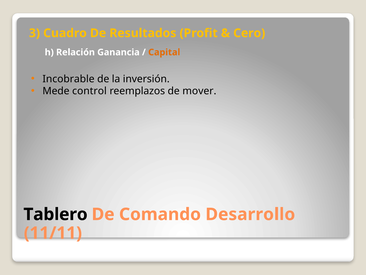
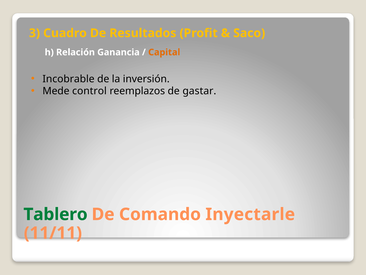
Cero: Cero -> Saco (249, 33)
mover: mover -> gastar (199, 91)
Tablero colour: black -> green (56, 214)
Desarrollo: Desarrollo -> Inyectarle (250, 214)
